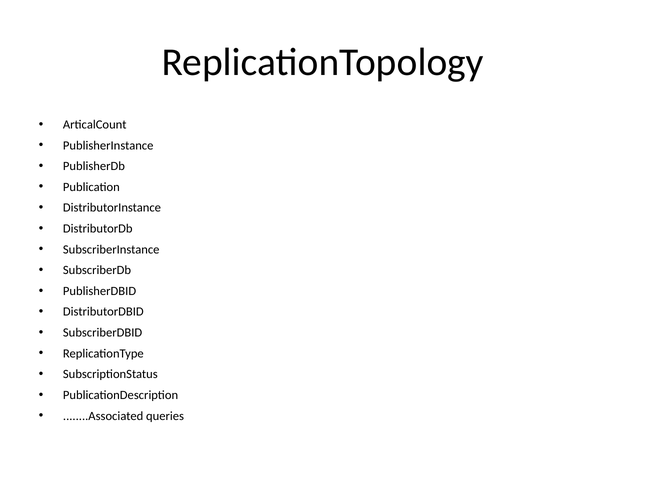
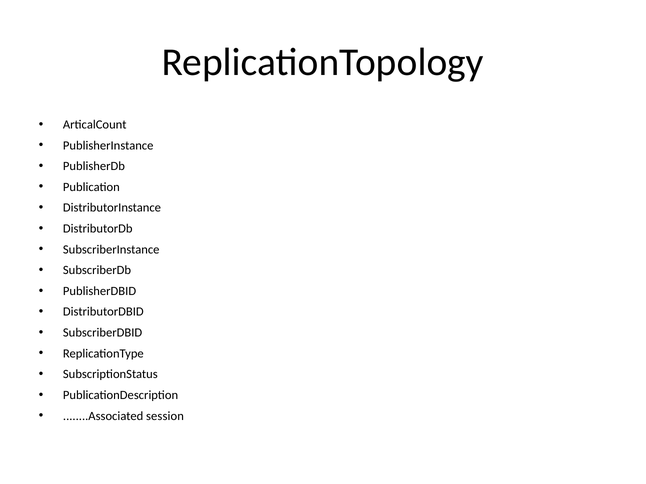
queries: queries -> session (165, 416)
